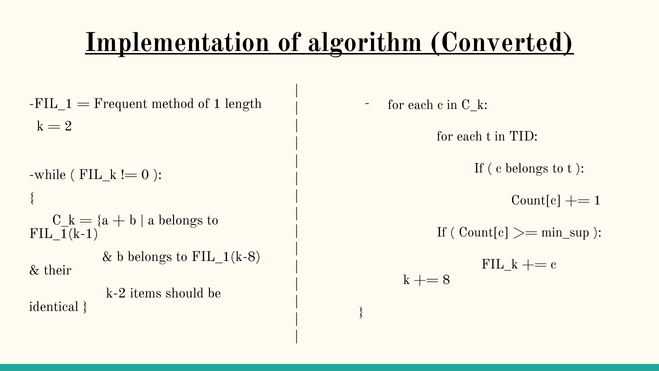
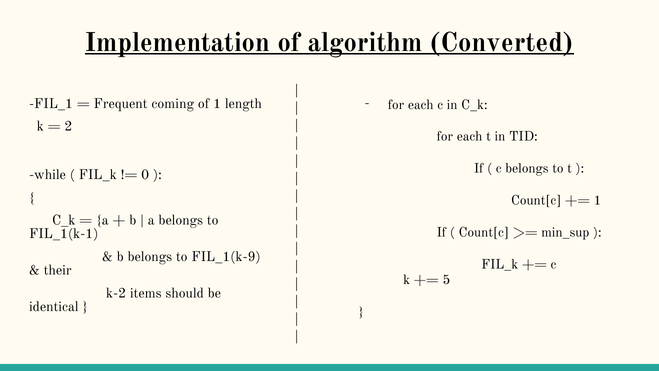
method: method -> coming (173, 104)
FIL_1(k-8: FIL_1(k-8 -> FIL_1(k-9 (226, 256)
8: 8 -> 5 (446, 280)
